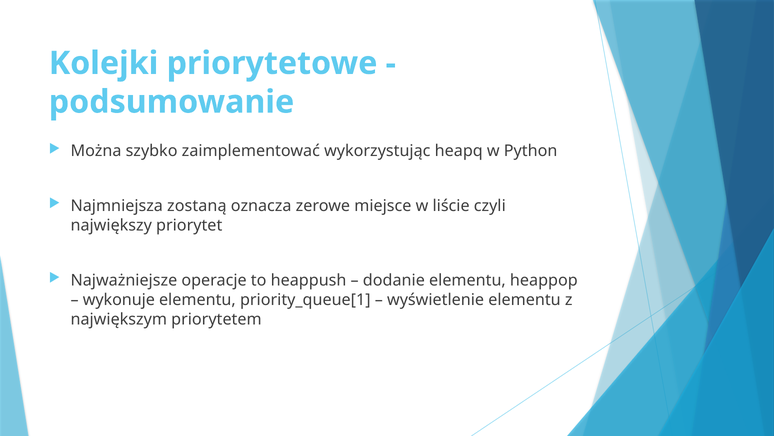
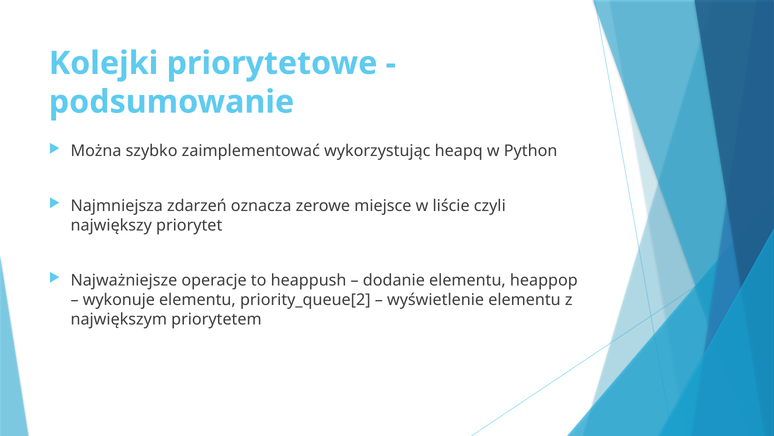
zostaną: zostaną -> zdarzeń (197, 206)
priority_queue[1: priority_queue[1 -> priority_queue[2 (305, 299)
